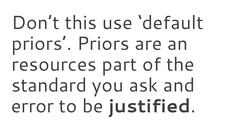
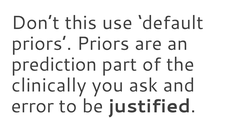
resources: resources -> prediction (54, 64)
standard: standard -> clinically (49, 85)
